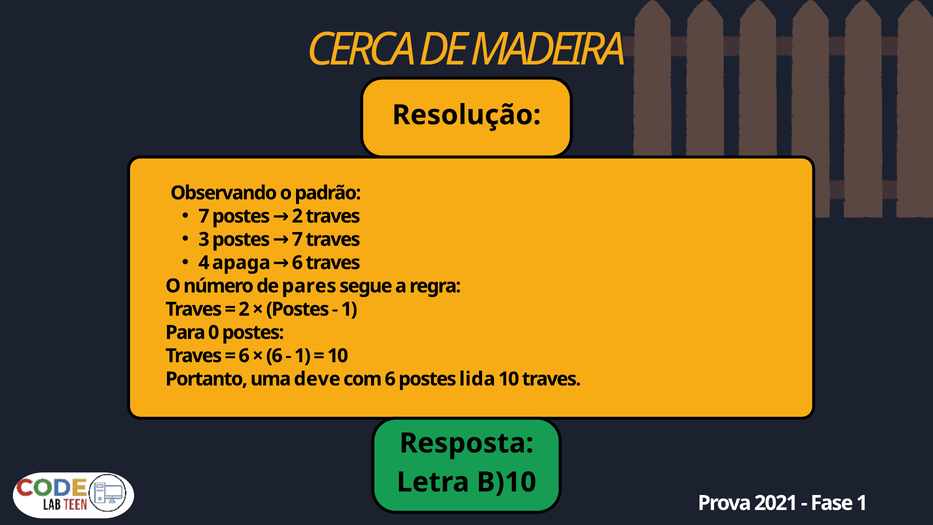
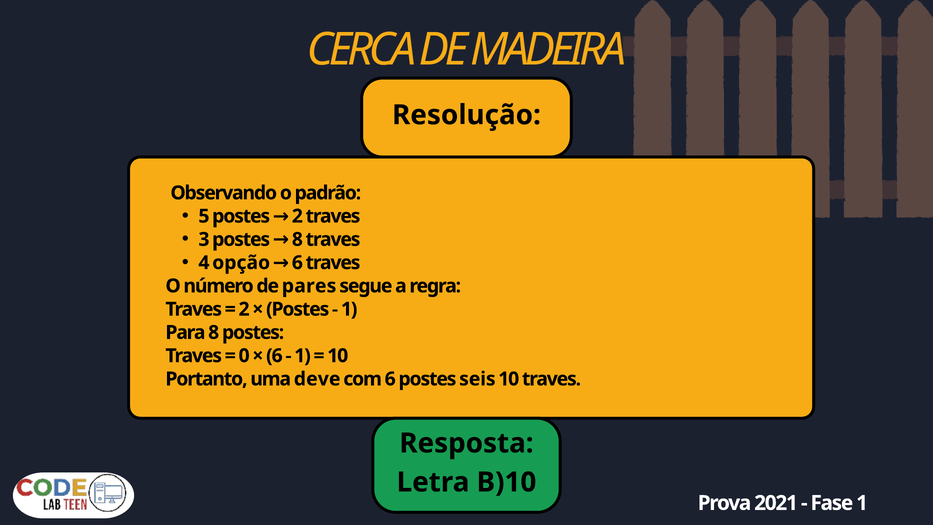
7: 7 -> 5 (204, 216)
postes 7: 7 -> 8 (297, 239)
apaga: apaga -> opção (241, 263)
Para 0: 0 -> 8 (214, 332)
6: 6 -> 0 (244, 356)
lida: lida -> seis (477, 379)
